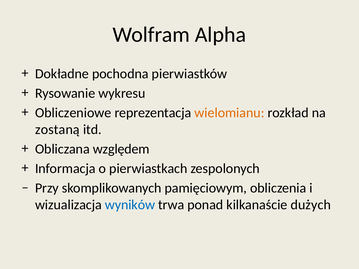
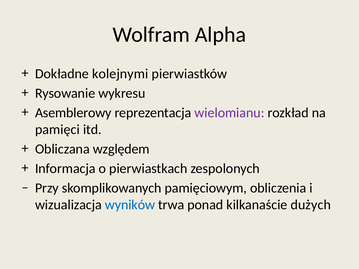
pochodna: pochodna -> kolejnymi (120, 74)
Obliczeniowe: Obliczeniowe -> Asemblerowy (73, 113)
wielomianu colour: orange -> purple (229, 113)
zostaną: zostaną -> pamięci (57, 130)
